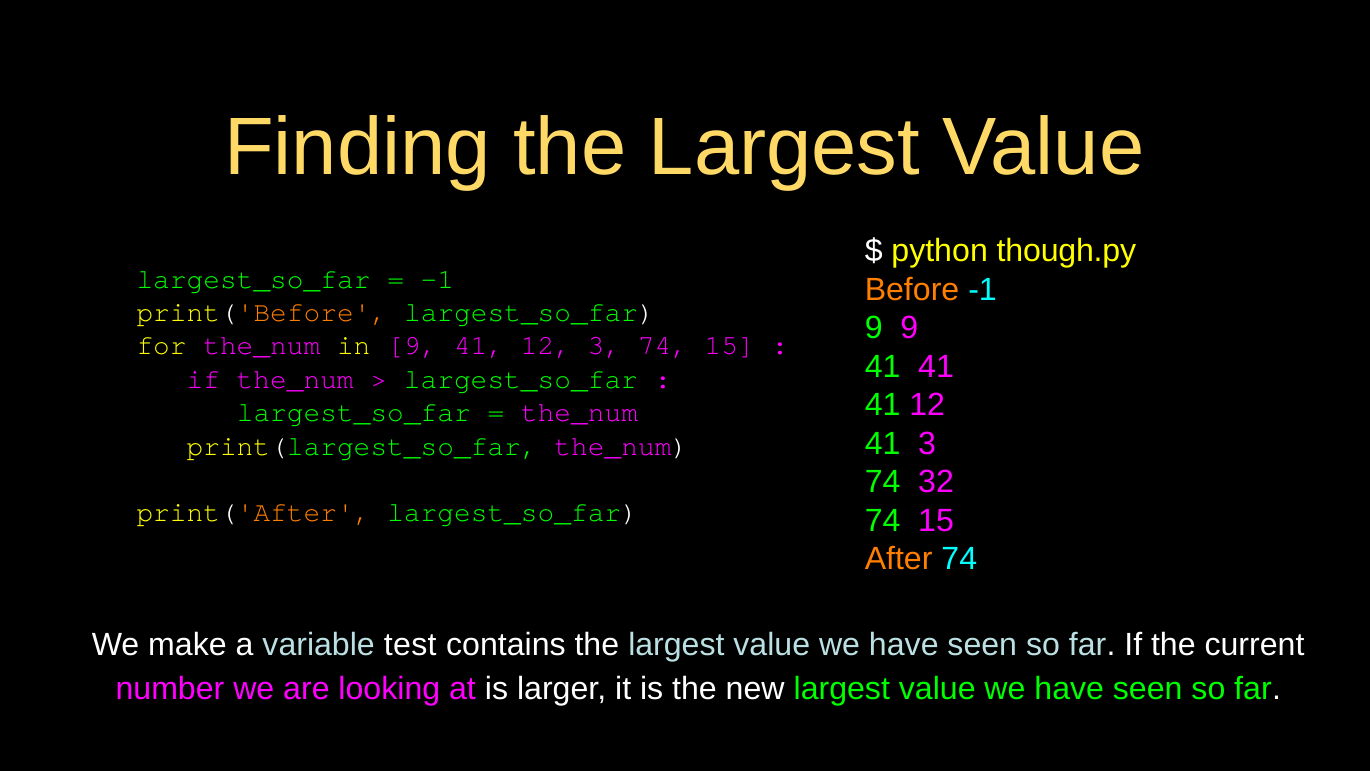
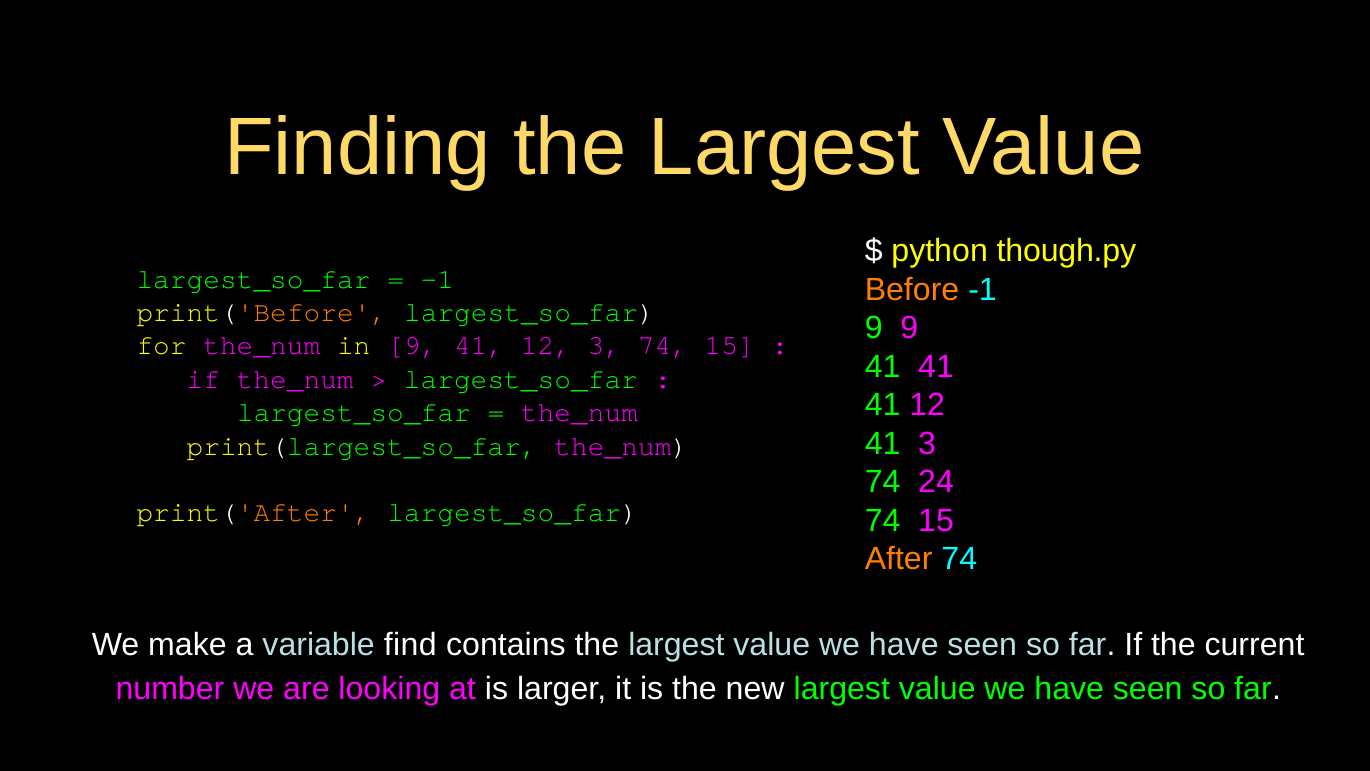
32: 32 -> 24 (936, 482)
test: test -> find (410, 644)
